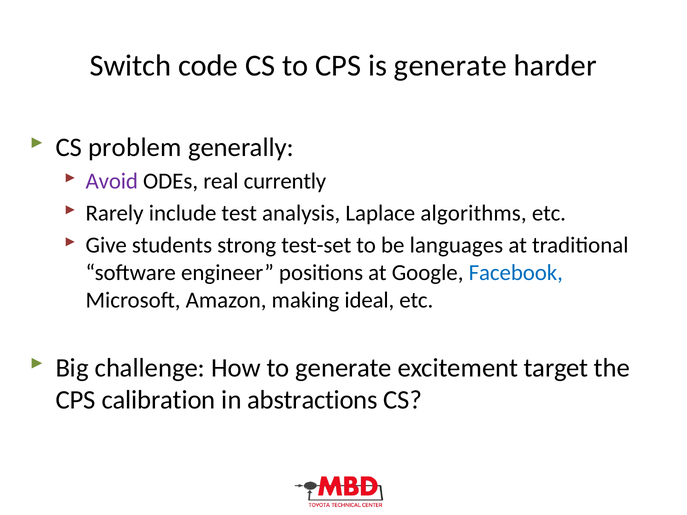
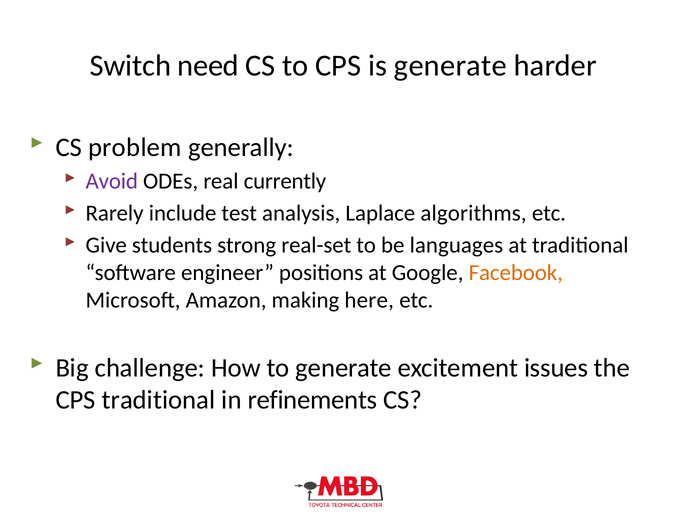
code: code -> need (208, 66)
test-set: test-set -> real-set (316, 245)
Facebook colour: blue -> orange (516, 273)
ideal: ideal -> here (369, 300)
target: target -> issues (556, 368)
CPS calibration: calibration -> traditional (159, 400)
abstractions: abstractions -> refinements (312, 400)
